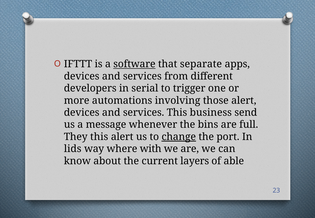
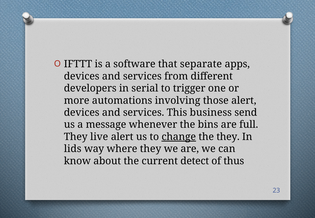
software underline: present -> none (134, 64)
They this: this -> live (99, 137)
the port: port -> they (228, 137)
where with: with -> they (151, 149)
layers: layers -> detect (195, 161)
able: able -> thus (234, 161)
